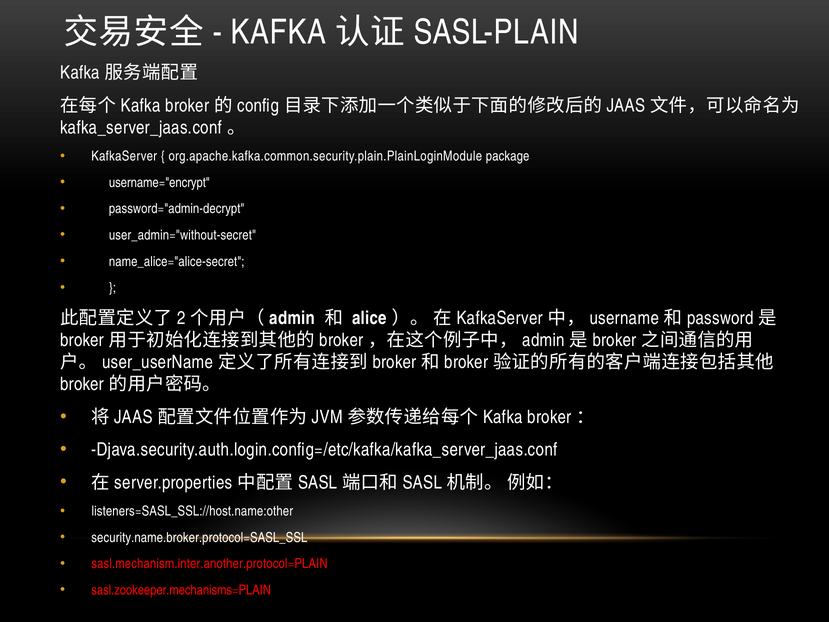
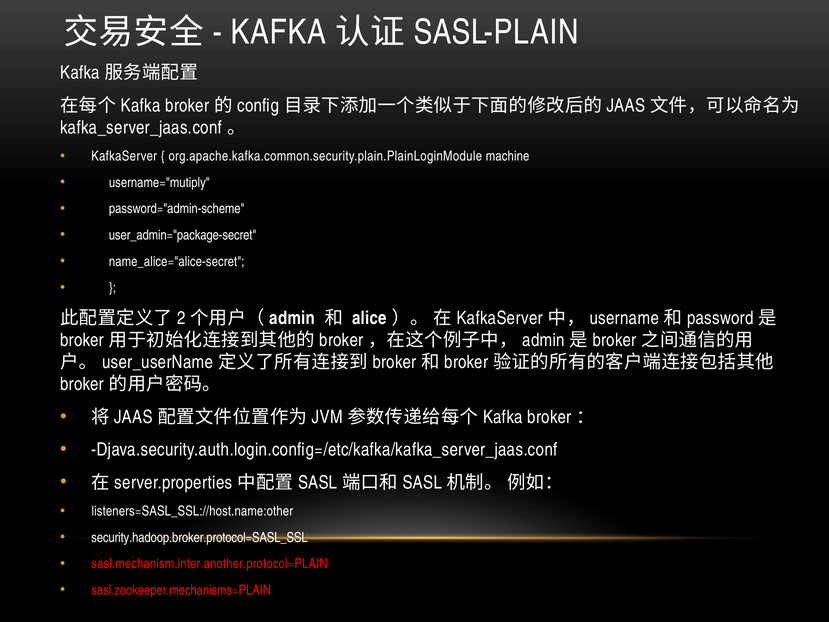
package: package -> machine (508, 156)
username="encrypt: username="encrypt -> username="mutiply (159, 183)
password="admin-decrypt: password="admin-decrypt -> password="admin-scheme (177, 209)
user_admin="without-secret: user_admin="without-secret -> user_admin="package-secret (183, 235)
security.name.broker.protocol=SASL_SSL: security.name.broker.protocol=SASL_SSL -> security.hadoop.broker.protocol=SASL_SSL (199, 537)
